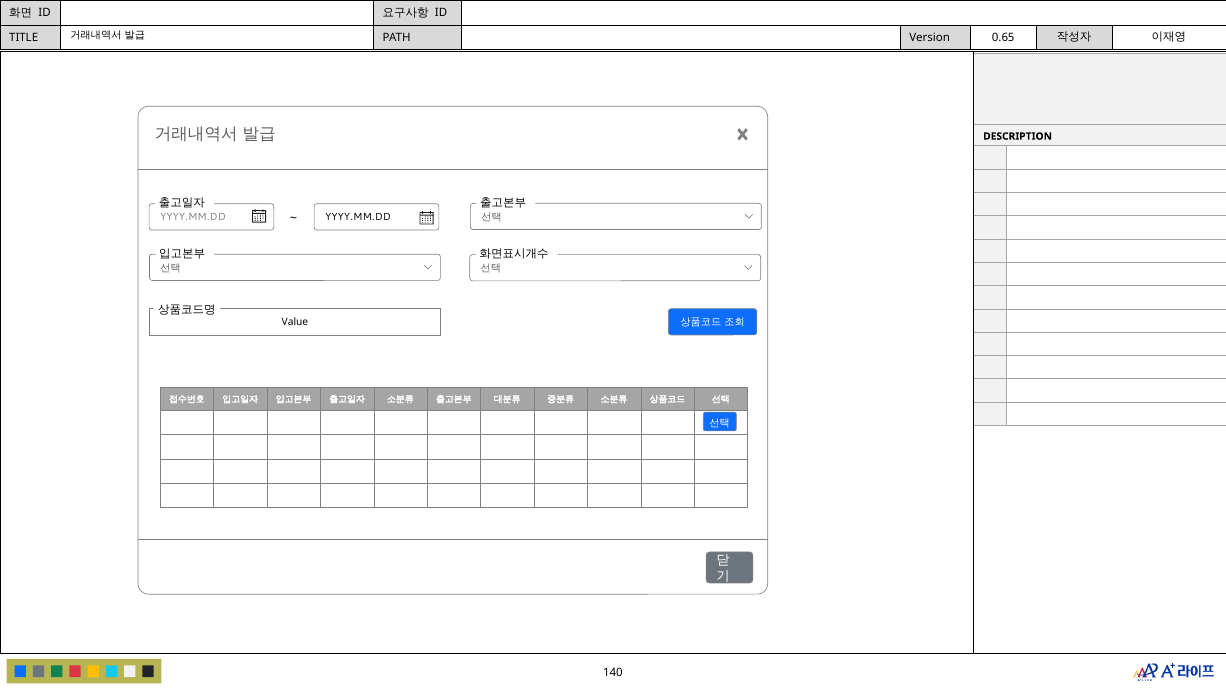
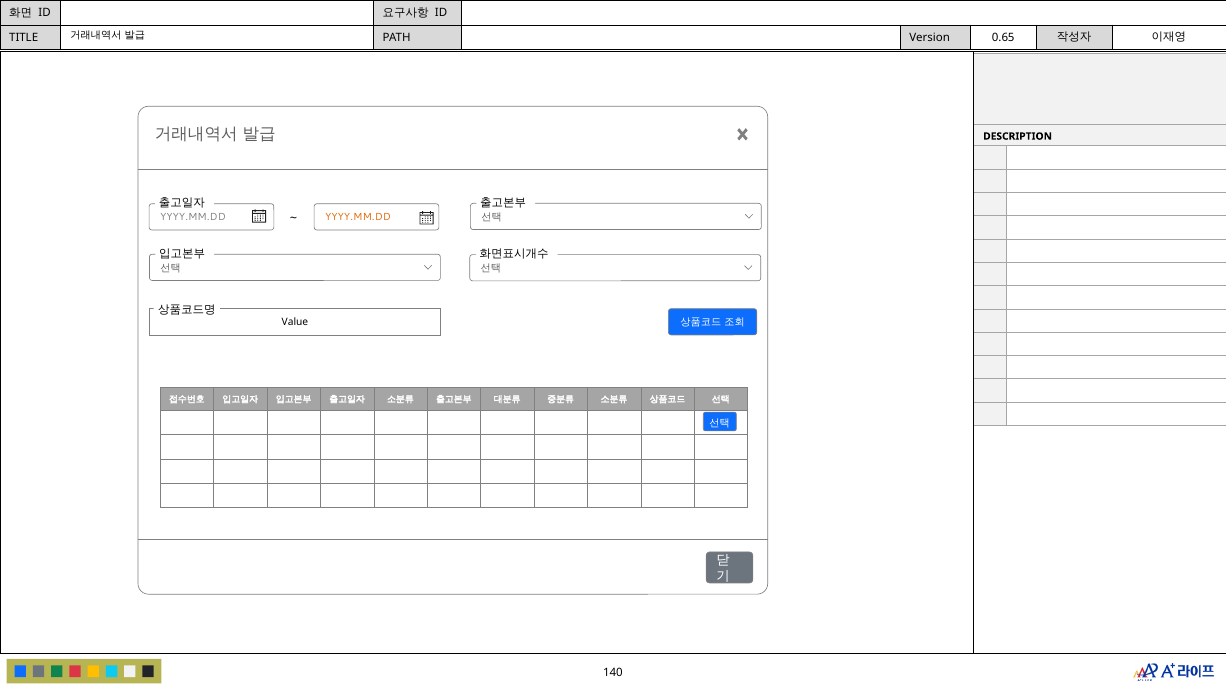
YYYY.MM.DD colour: black -> orange (358, 218)
